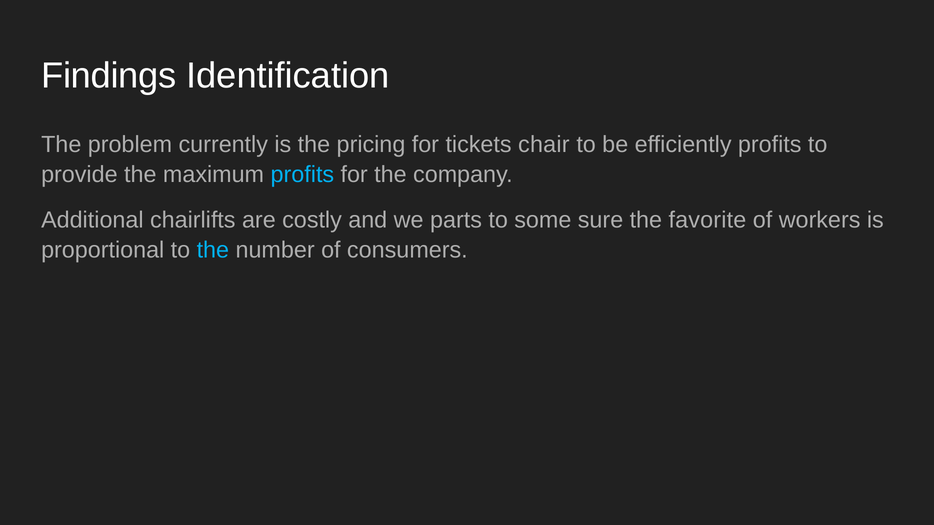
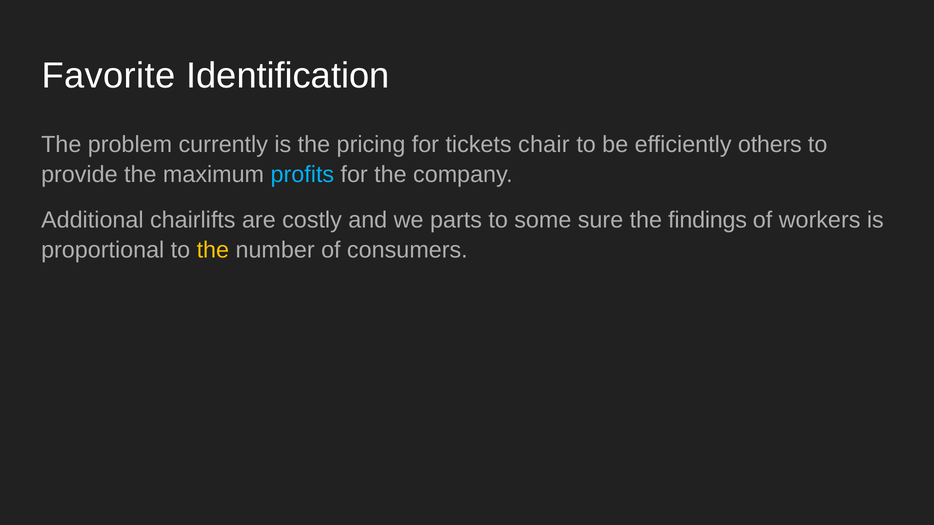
Findings: Findings -> Favorite (108, 76)
efficiently profits: profits -> others (770, 144)
favorite: favorite -> findings (708, 220)
the colour: light blue -> yellow (213, 250)
